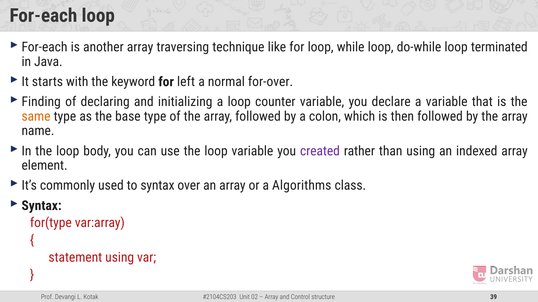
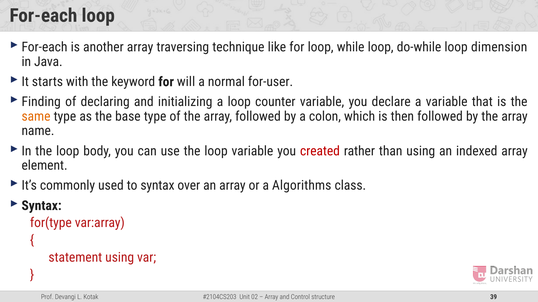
terminated: terminated -> dimension (499, 47)
left: left -> will (186, 82)
for-over: for-over -> for-user (271, 82)
created colour: purple -> red (320, 151)
